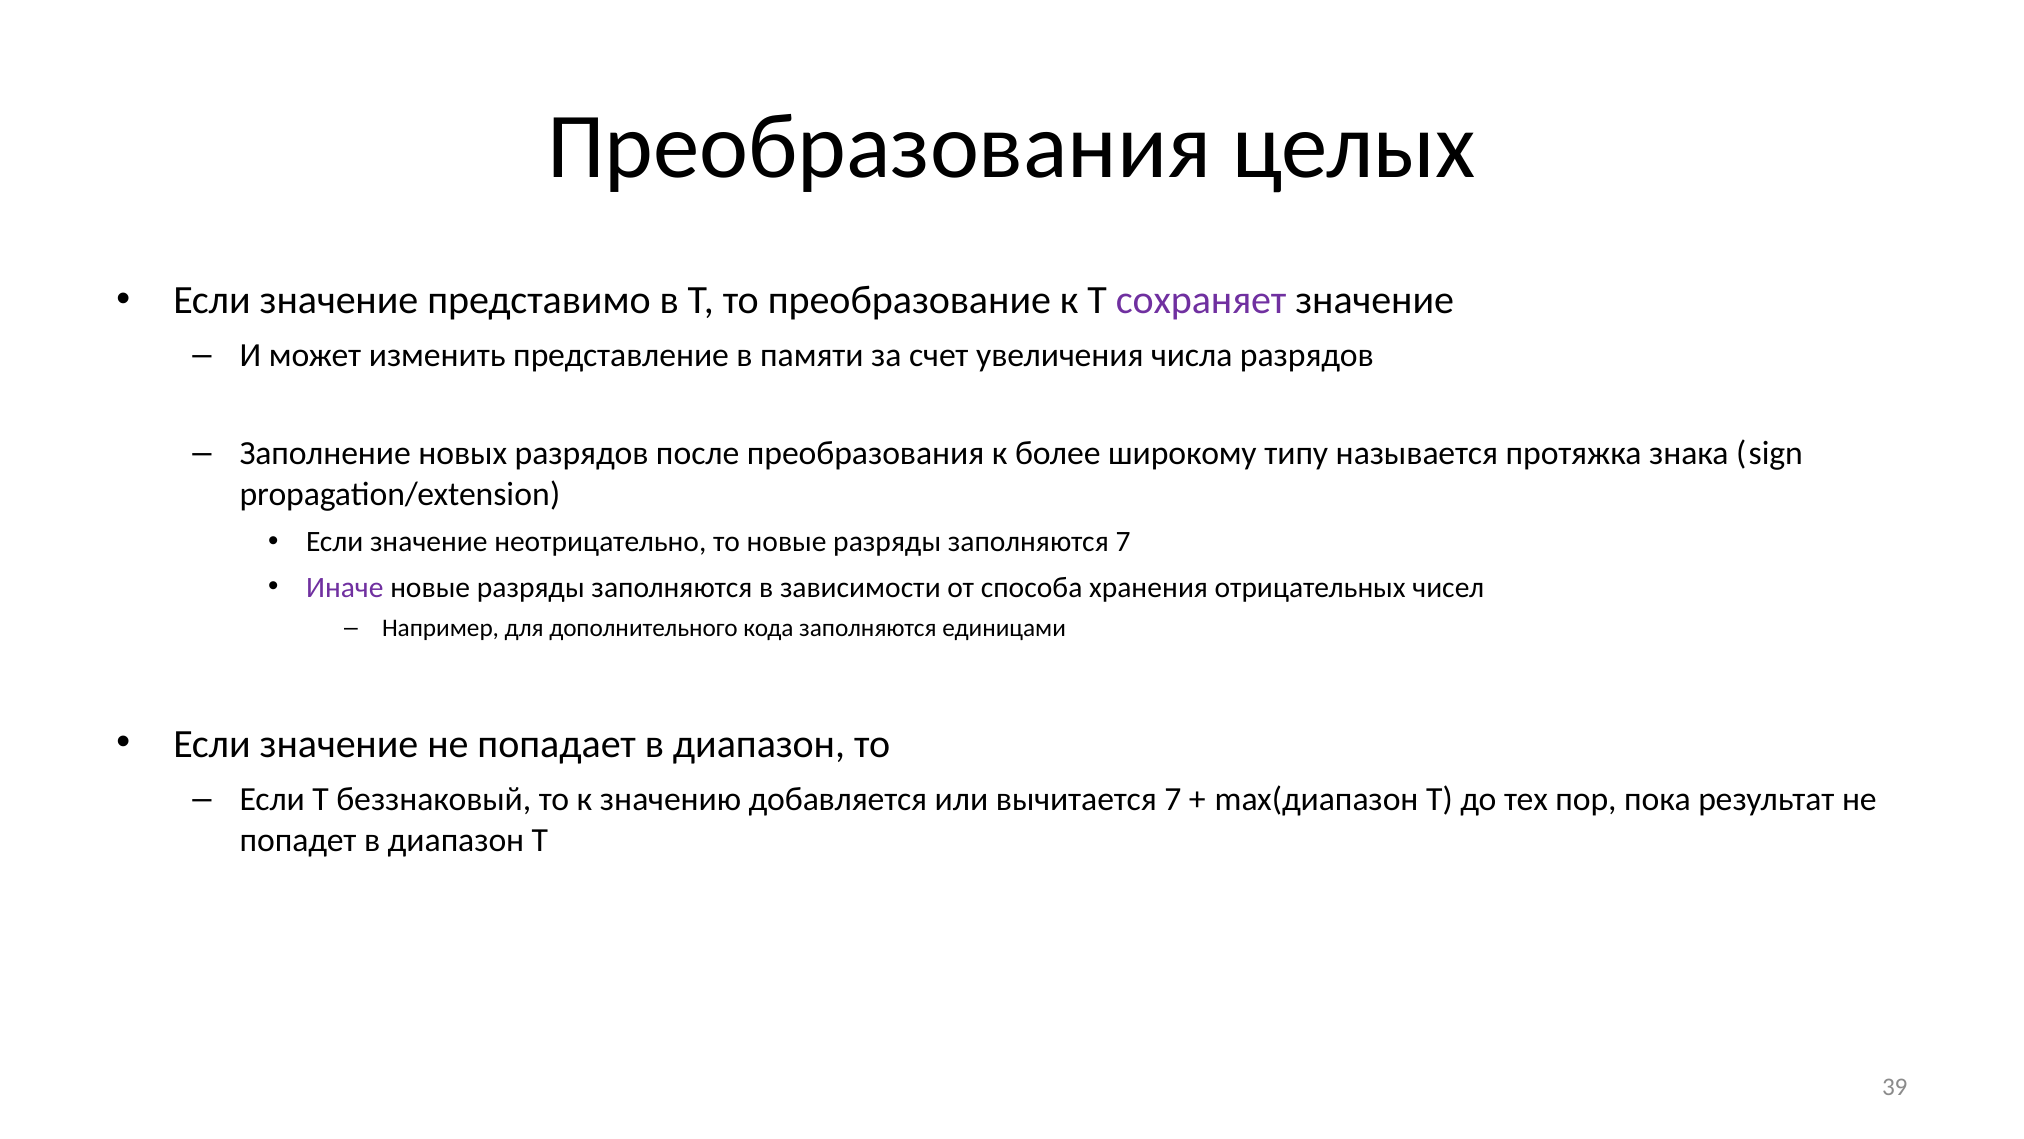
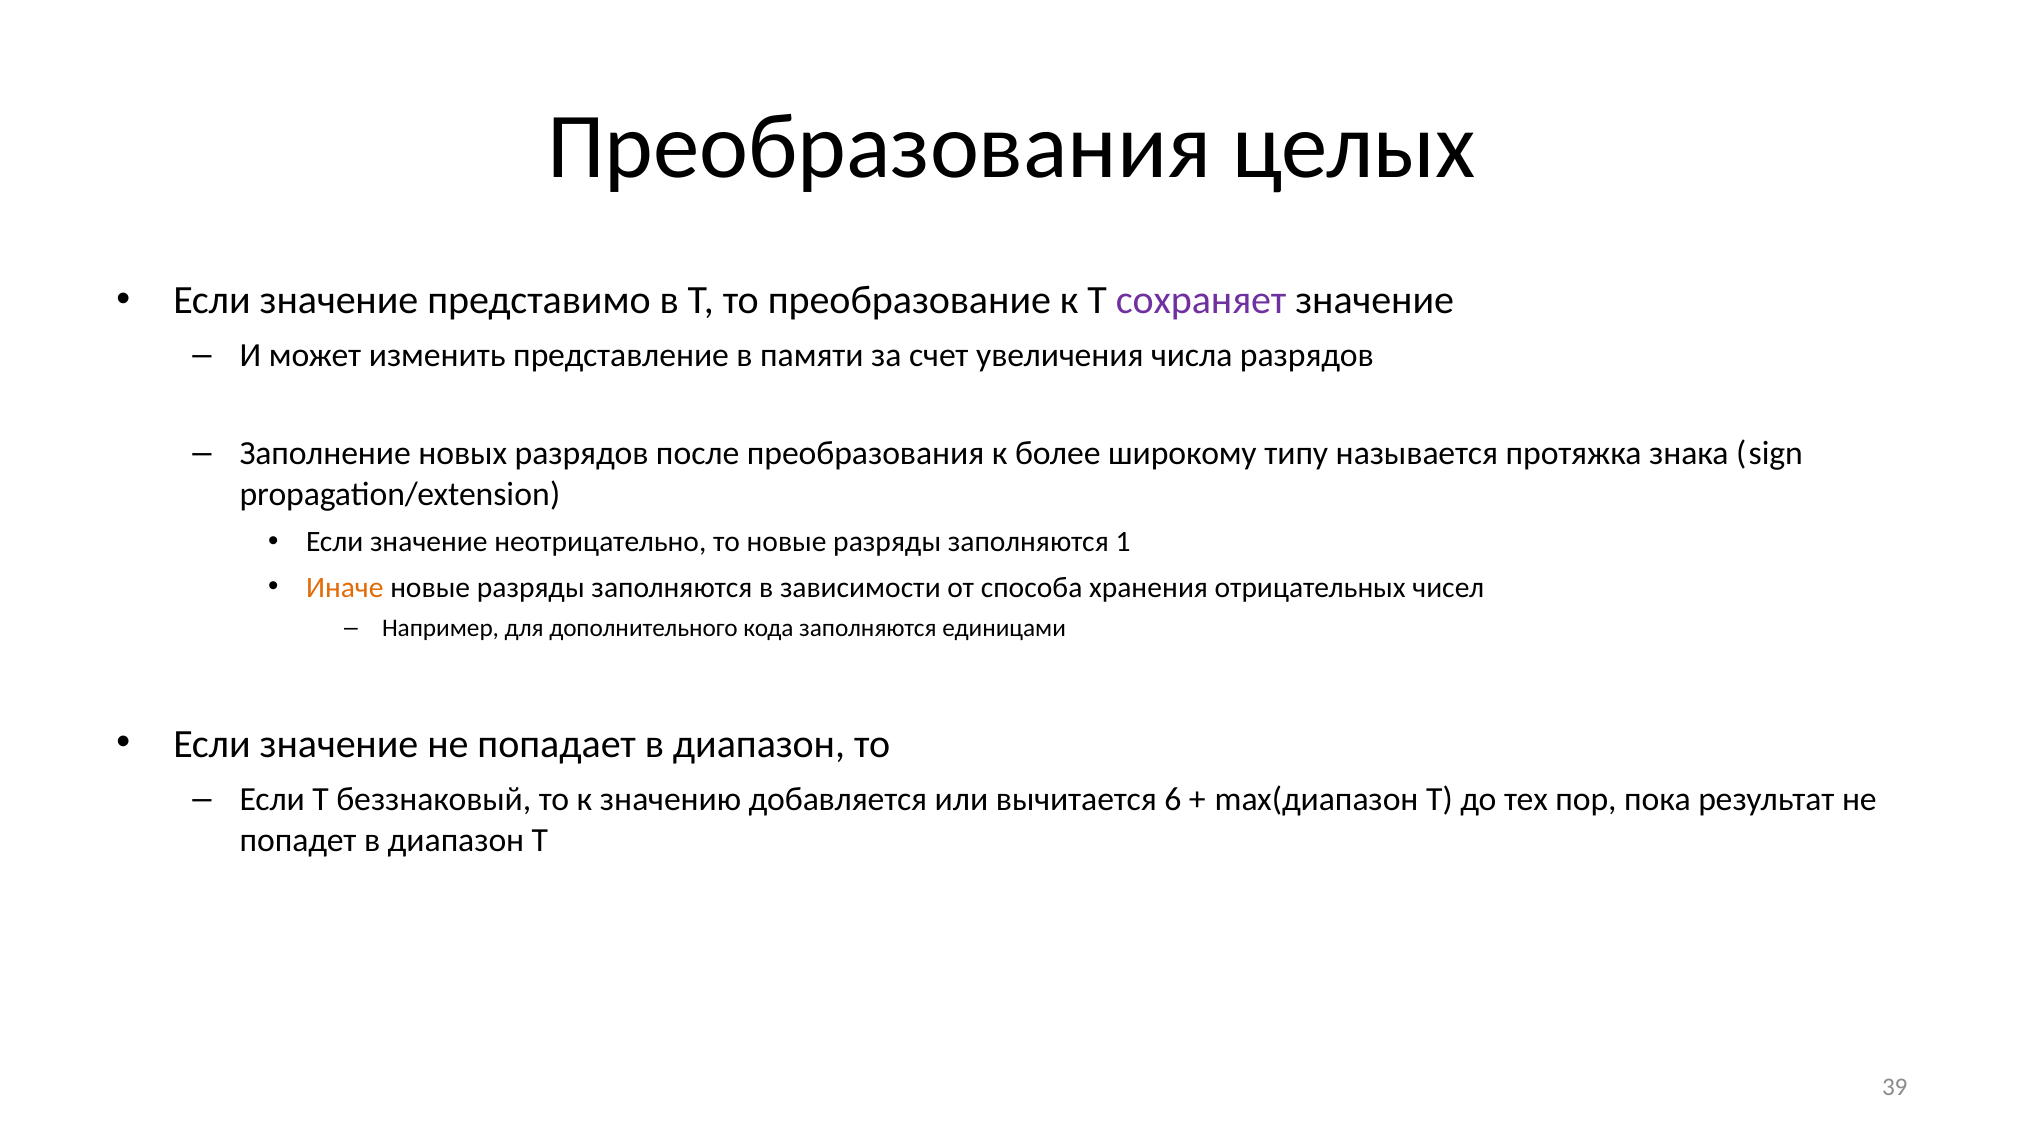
заполняются 7: 7 -> 1 (1123, 542)
Иначе colour: purple -> orange (345, 587)
вычитается 7: 7 -> 6 (1173, 799)
